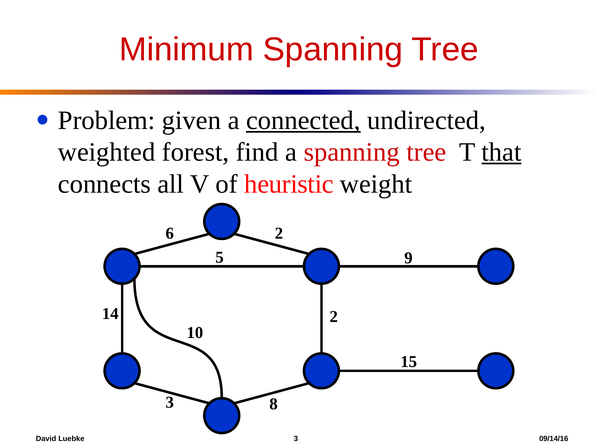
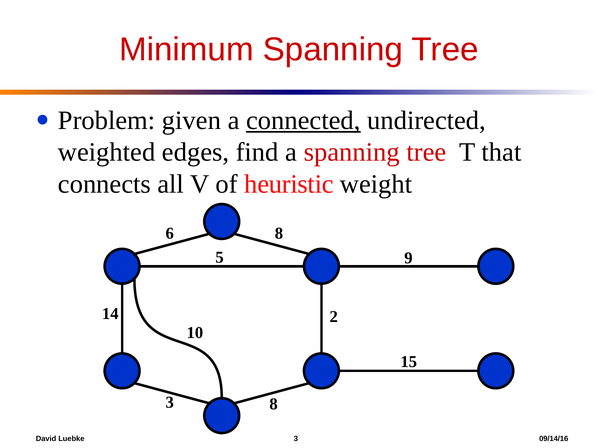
forest: forest -> edges (196, 152)
that underline: present -> none (501, 152)
6 2: 2 -> 8 (279, 233)
